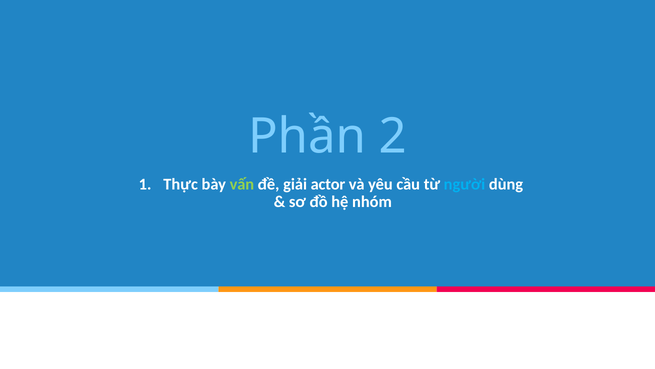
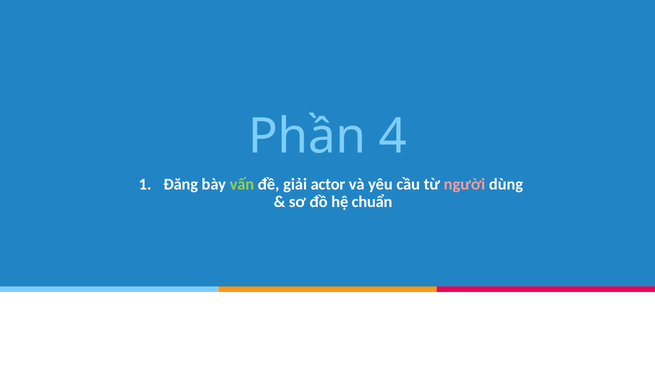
2: 2 -> 4 (393, 136)
Thực: Thực -> Đăng (181, 184)
người colour: light blue -> pink (465, 184)
nhóm: nhóm -> chuẩn (372, 202)
